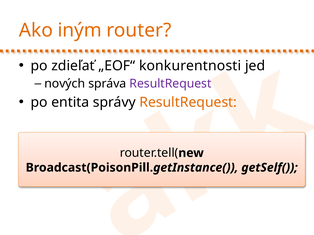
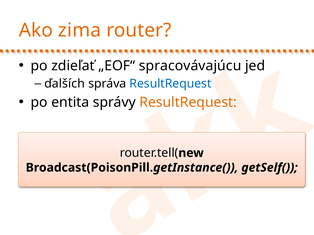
iným: iným -> zima (80, 30)
konkurentnosti: konkurentnosti -> spracovávajúcu (190, 66)
nových: nových -> ďalších (65, 84)
ResultRequest colour: purple -> blue (170, 84)
